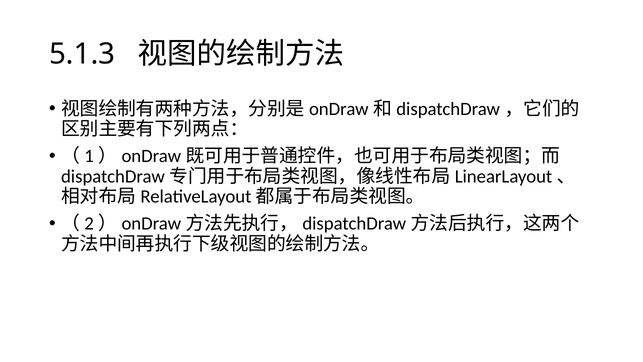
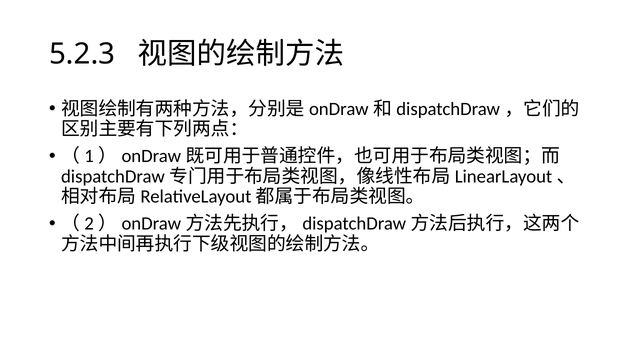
5.1.3: 5.1.3 -> 5.2.3 (82, 54)
